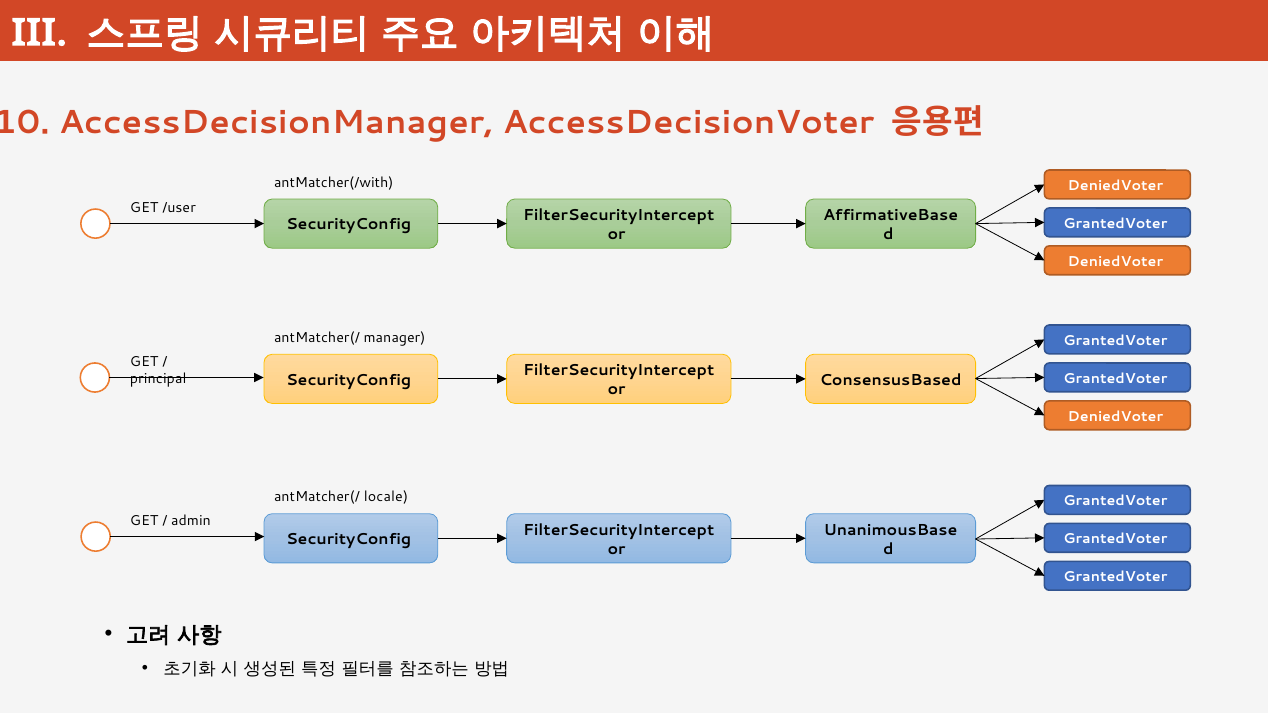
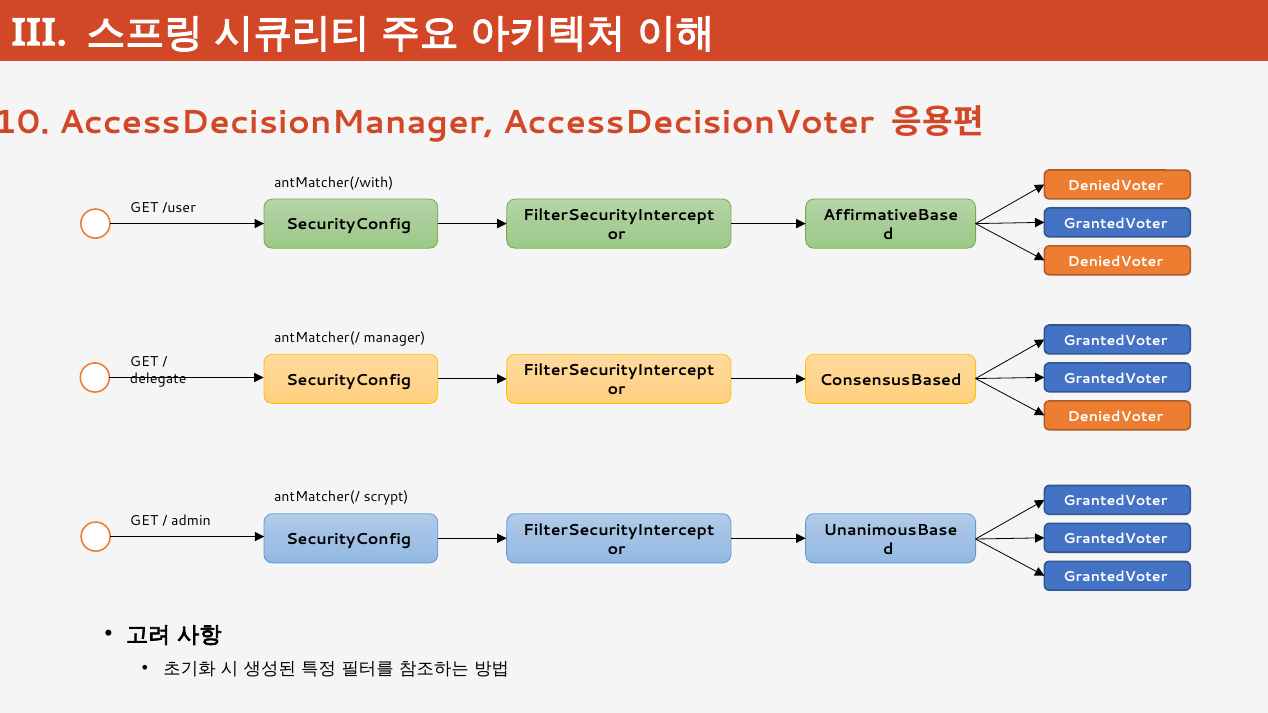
principal: principal -> delegate (158, 379)
locale: locale -> scrypt (386, 497)
